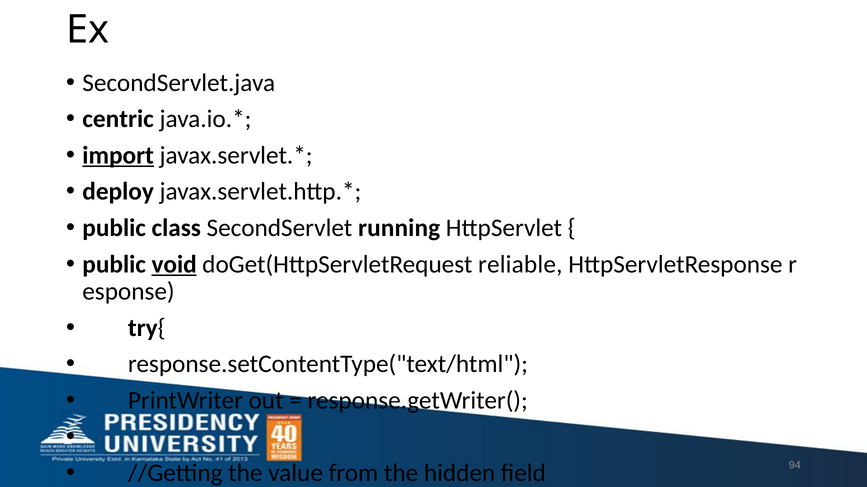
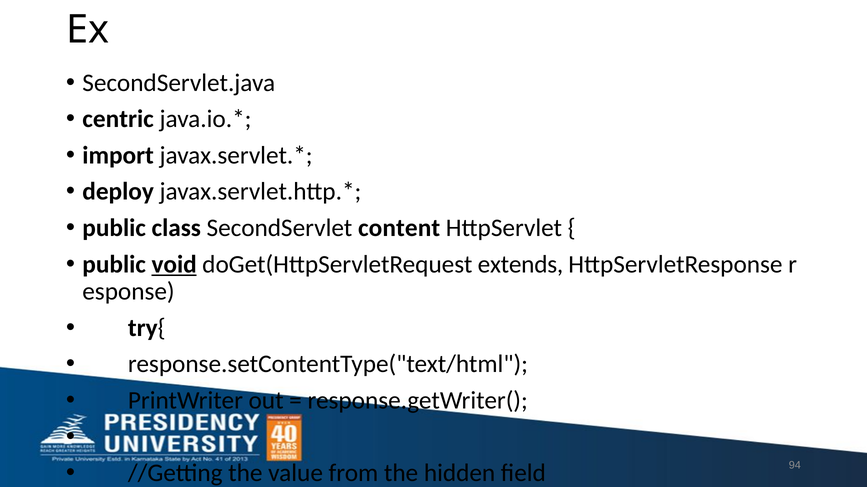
import underline: present -> none (118, 156)
running: running -> content (399, 228)
reliable: reliable -> extends (520, 265)
